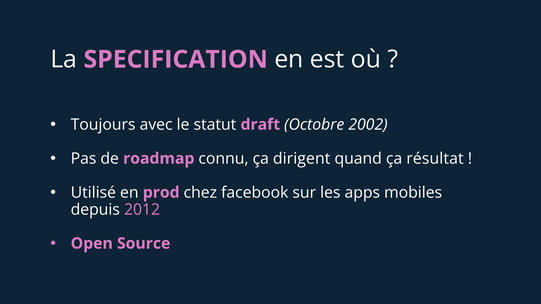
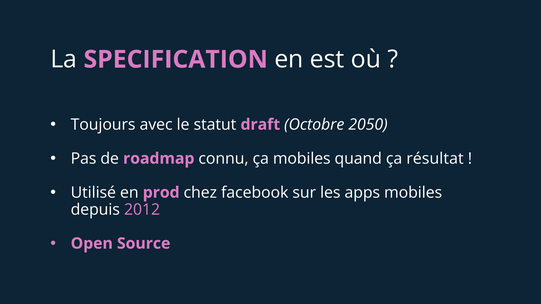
2002: 2002 -> 2050 (368, 125)
ça dirigent: dirigent -> mobiles (302, 159)
